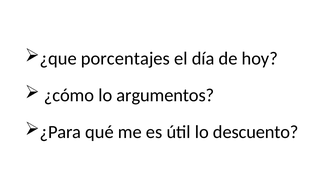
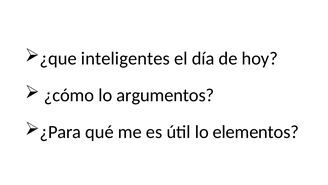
porcentajes: porcentajes -> inteligentes (125, 58)
descuento: descuento -> elementos (256, 132)
